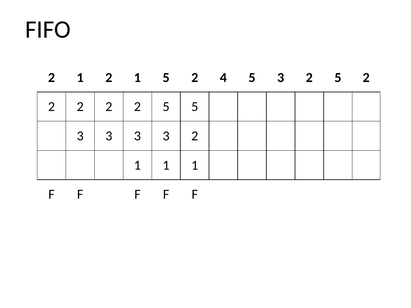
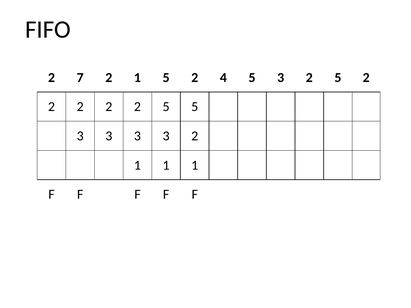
1: 1 -> 7 (80, 78)
